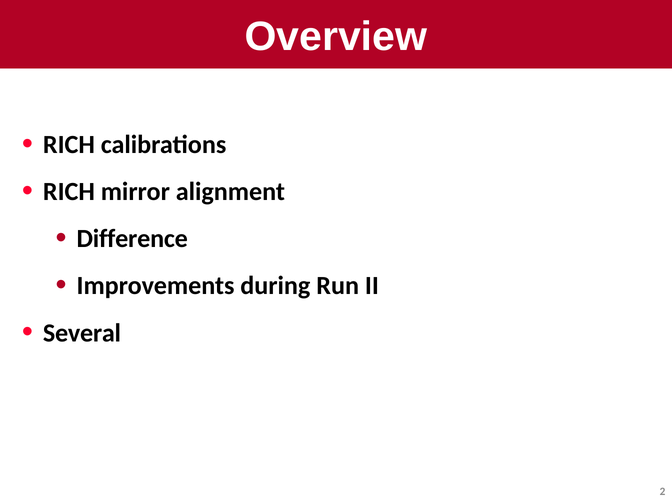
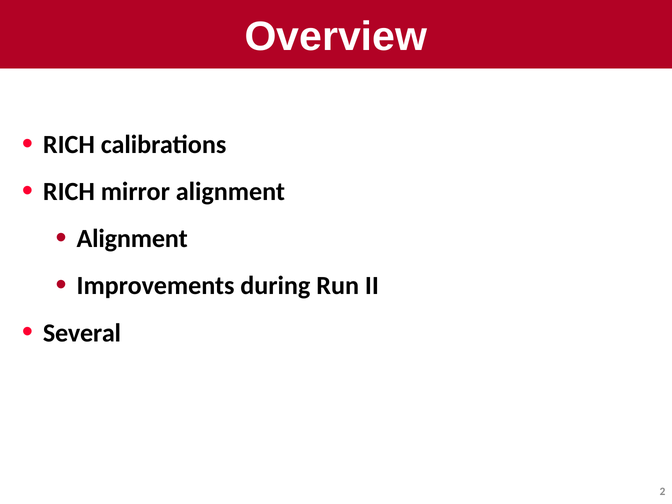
Difference: Difference -> Alignment (132, 239)
